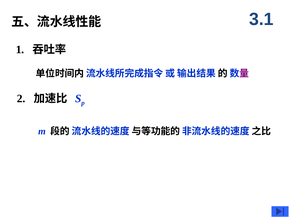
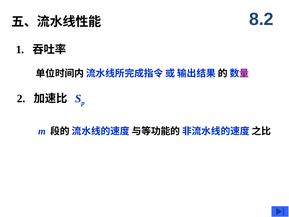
3.1: 3.1 -> 8.2 (261, 19)
